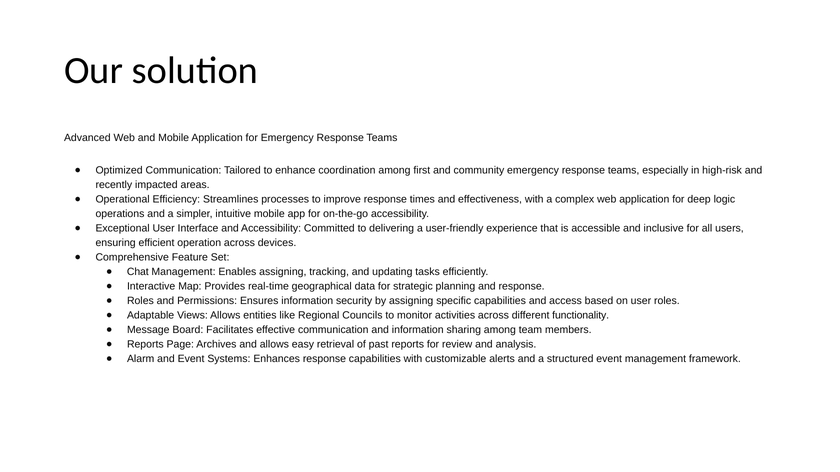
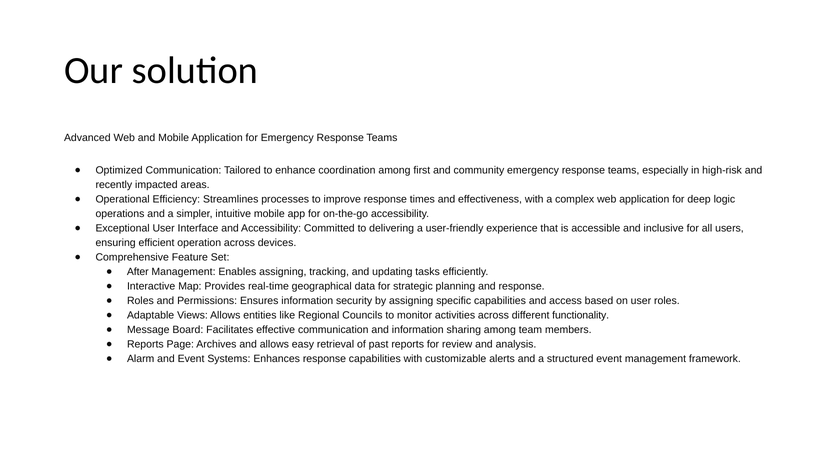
Chat: Chat -> After (138, 272)
